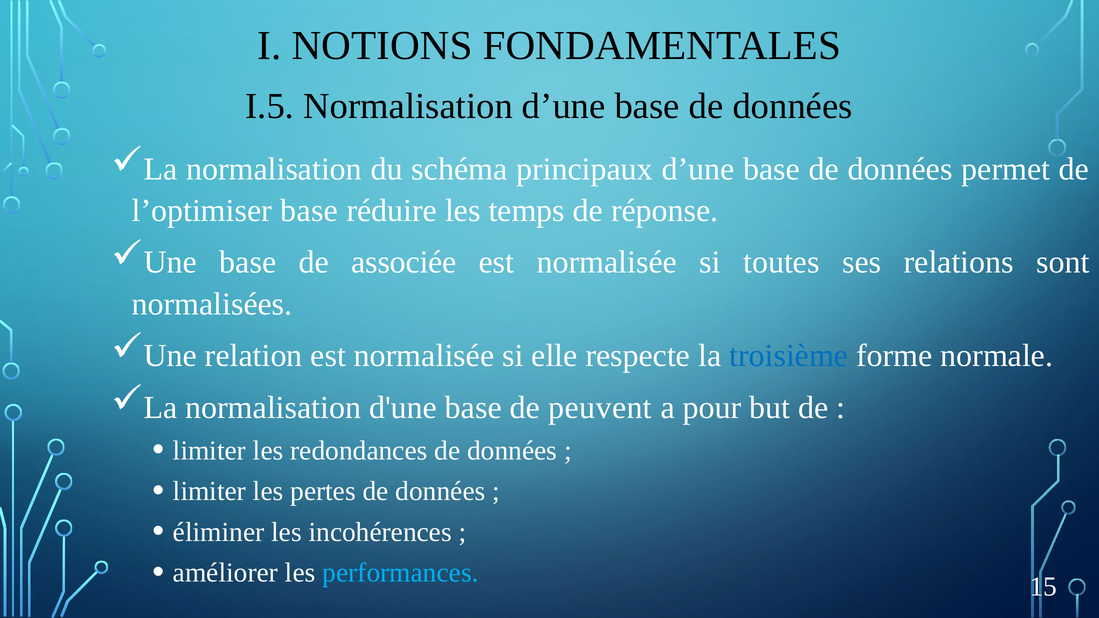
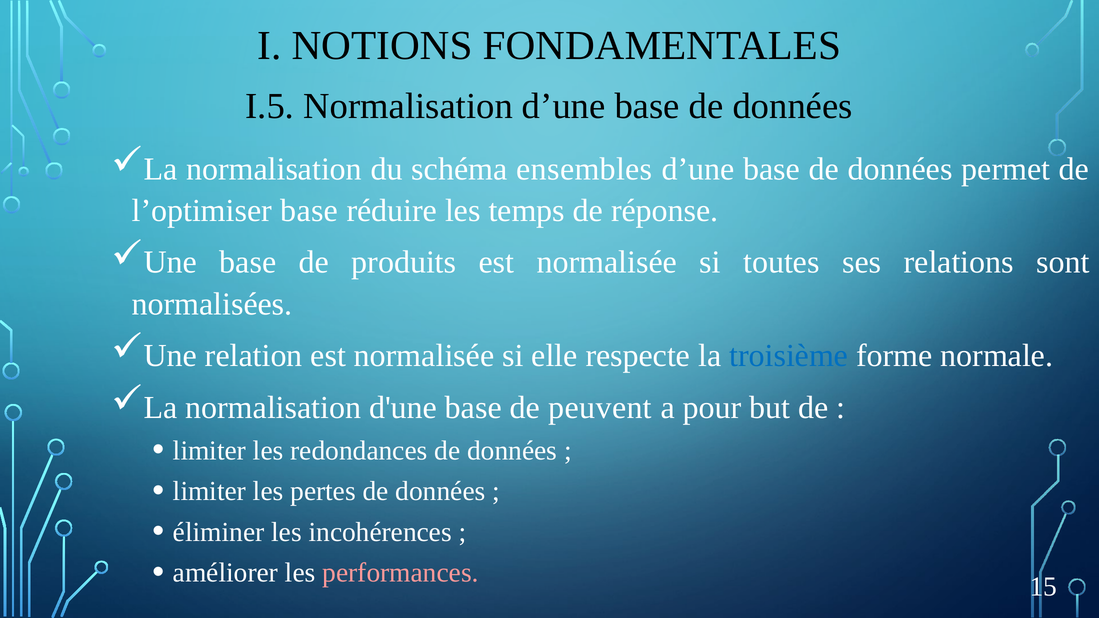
principaux: principaux -> ensembles (584, 169)
associée: associée -> produits (404, 262)
performances colour: light blue -> pink (400, 573)
